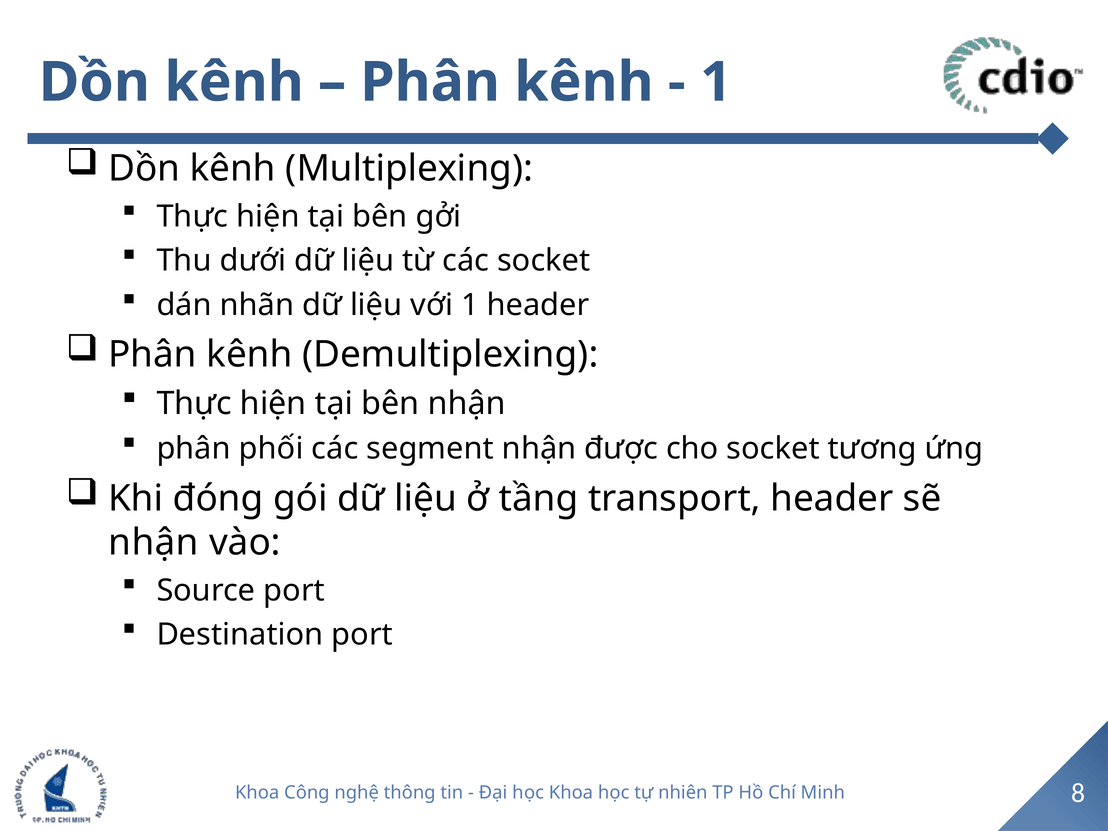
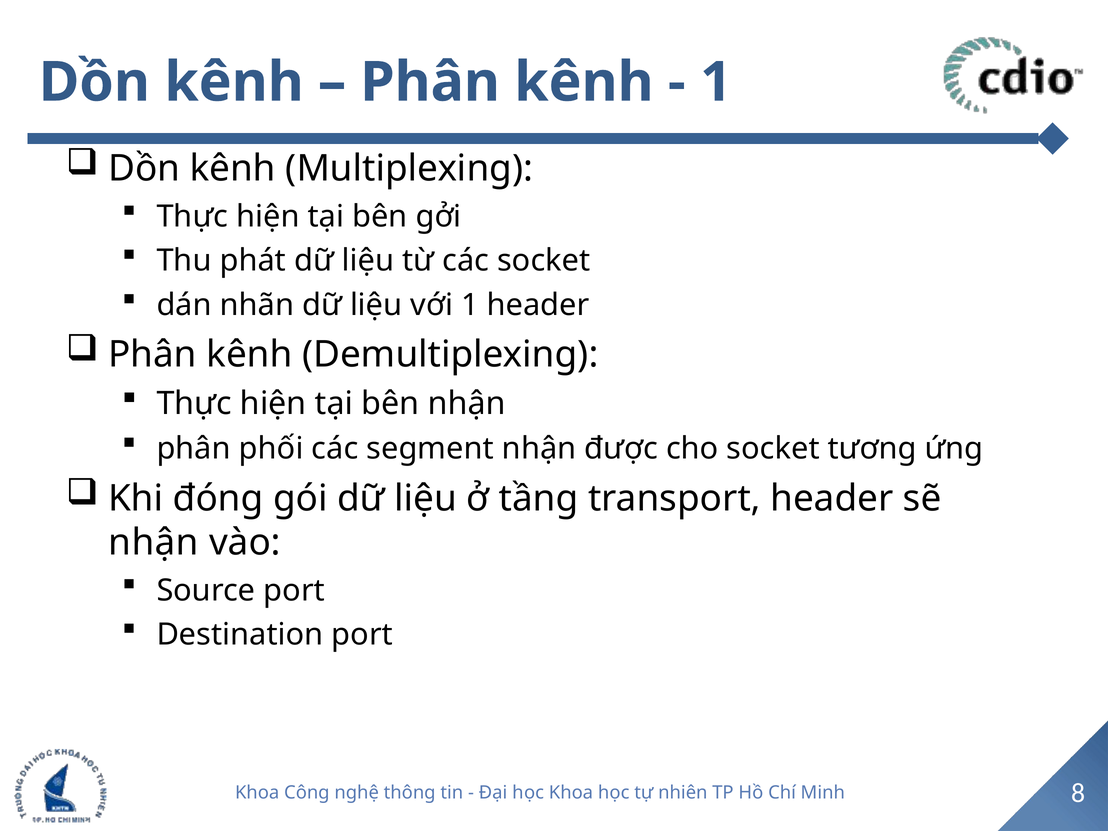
dưới: dưới -> phát (253, 261)
